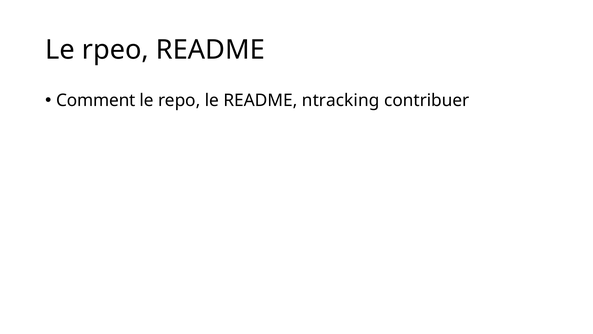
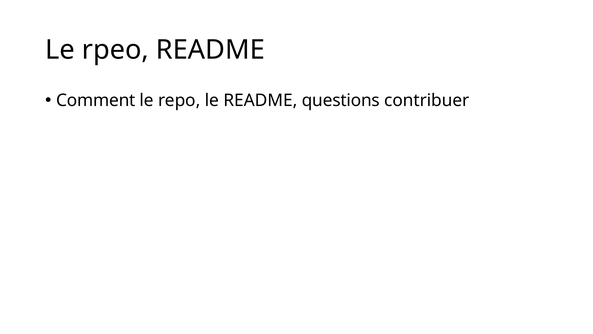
ntracking: ntracking -> questions (341, 100)
